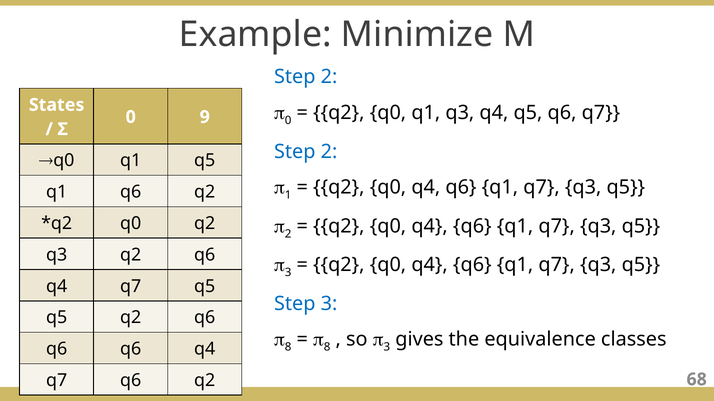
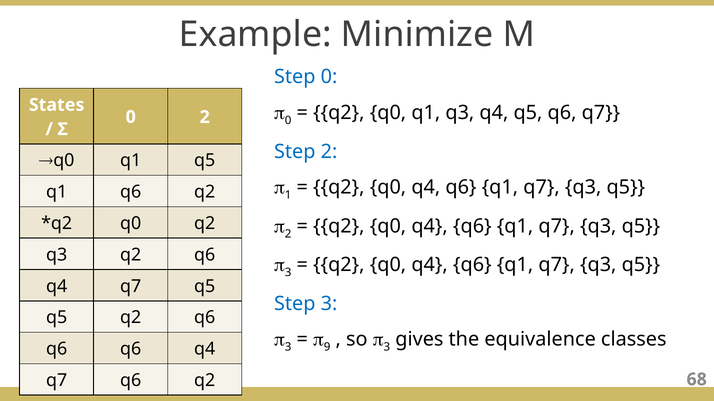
2: 2 -> 0 (329, 77)
0 9: 9 -> 2 (205, 117)
8: 8 -> 3 (288, 348)
8: 8 -> 9 (327, 348)
